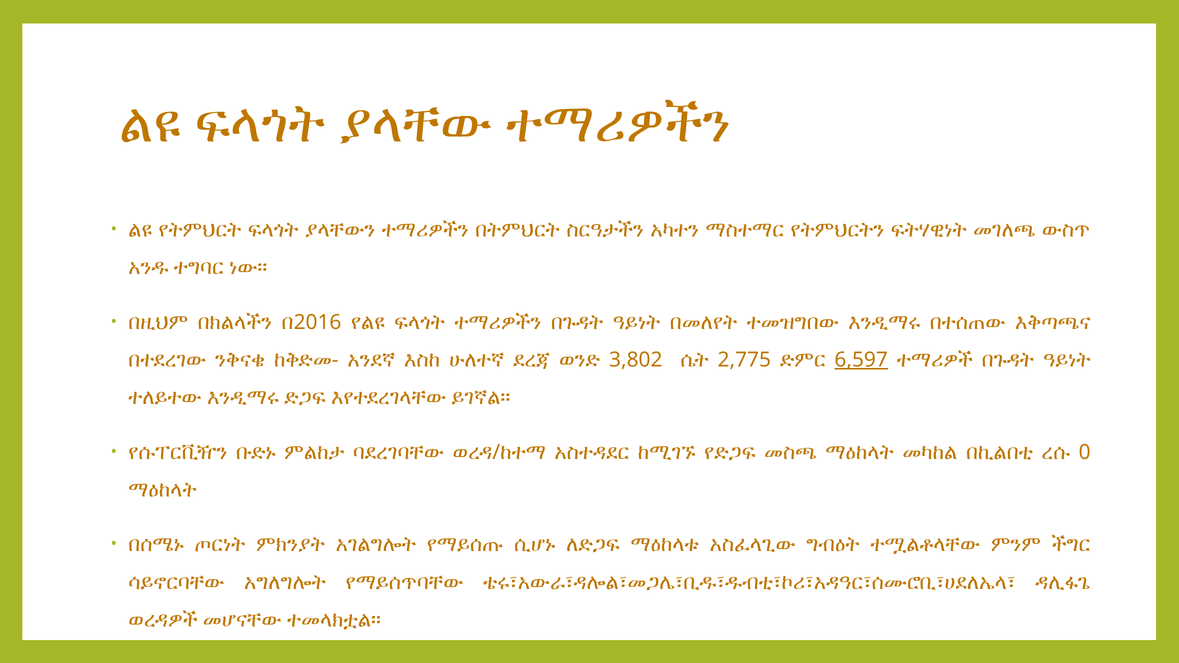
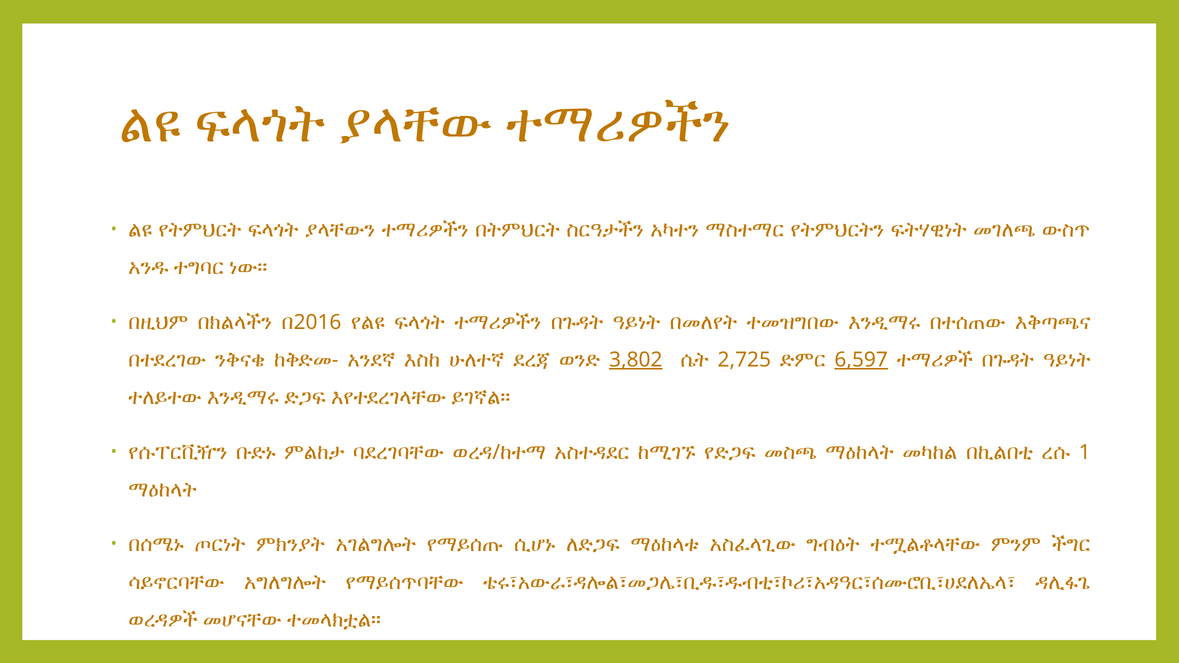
3,802 underline: none -> present (636, 360)
2,775: 2,775 -> 2,725 (744, 360)
0: 0 -> 1 (1085, 452)
